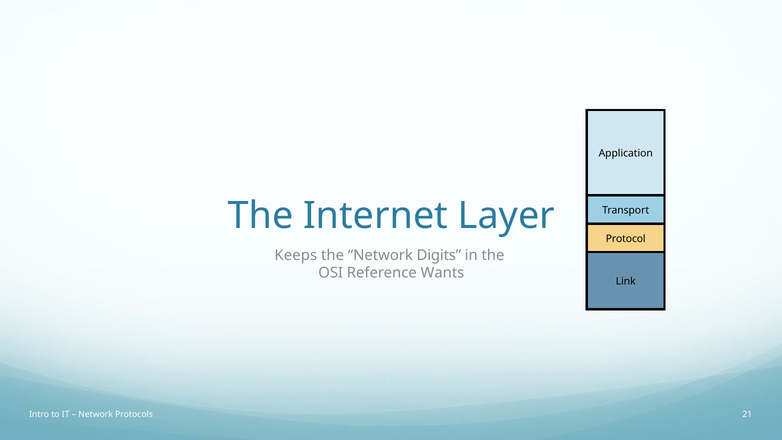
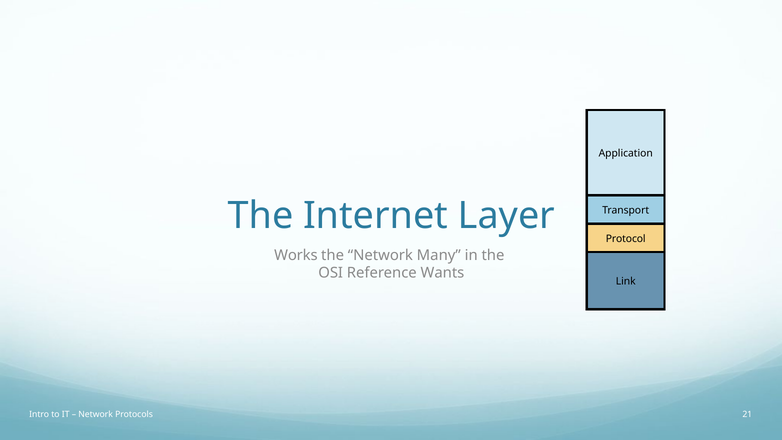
Keeps: Keeps -> Works (296, 255)
Digits: Digits -> Many (439, 255)
